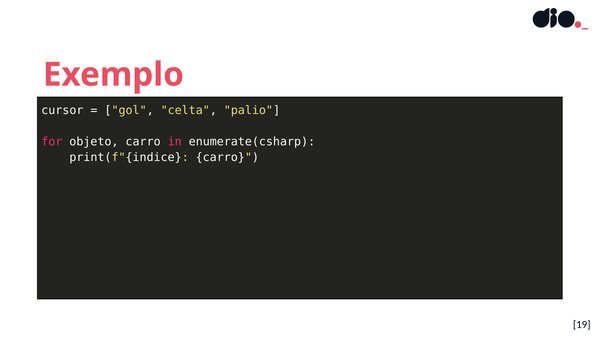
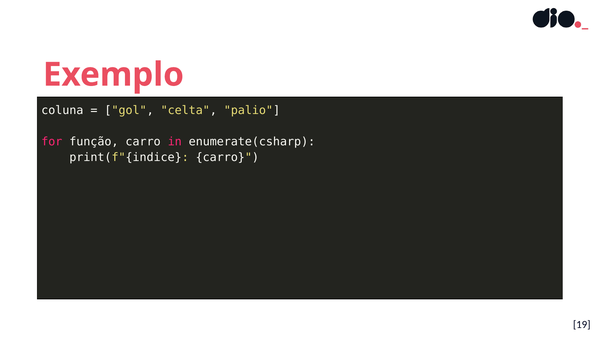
cursor: cursor -> coluna (62, 110)
objeto: objeto -> função (94, 142)
